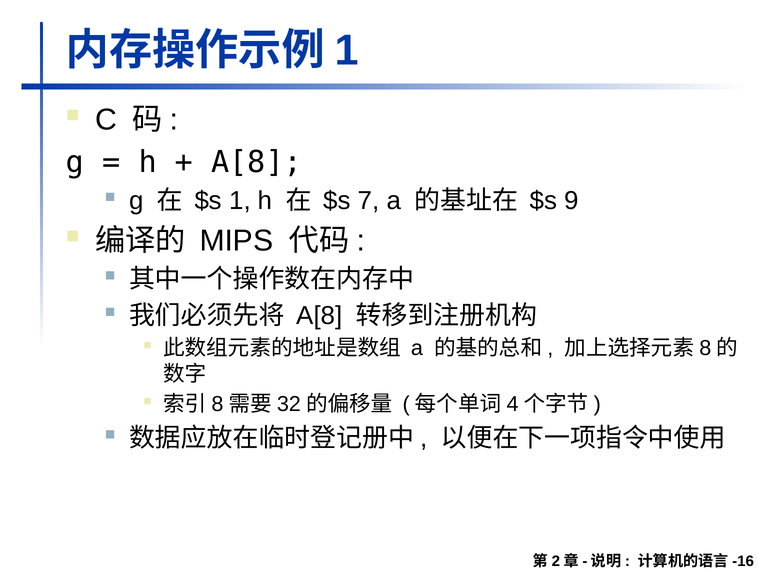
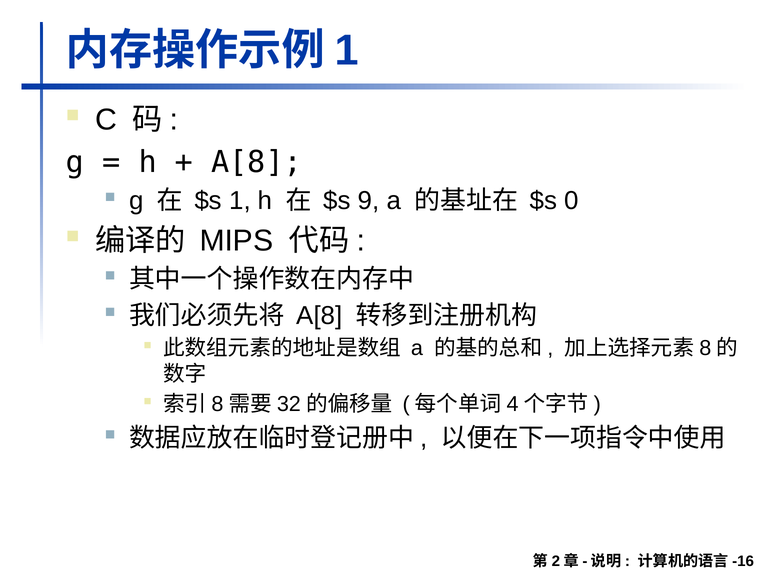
7: 7 -> 9 (369, 201)
9: 9 -> 0 (572, 201)
